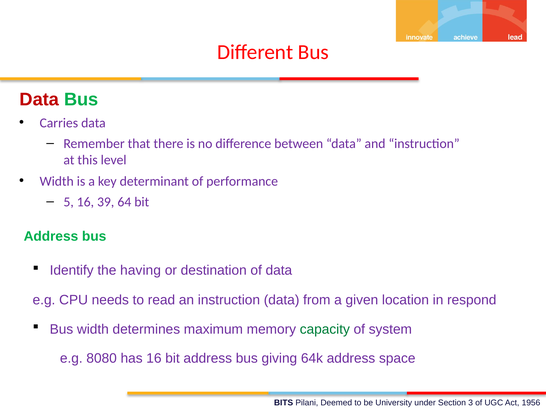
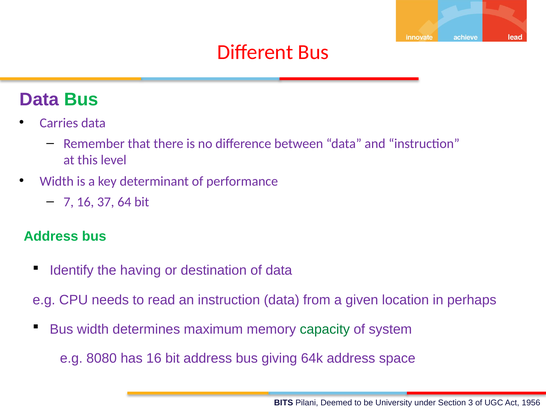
Data colour: red -> purple (39, 100)
5: 5 -> 7 (69, 202)
39: 39 -> 37 (106, 202)
respond: respond -> perhaps (472, 300)
